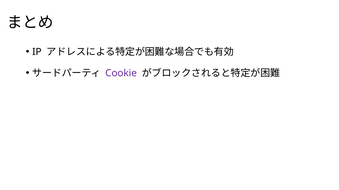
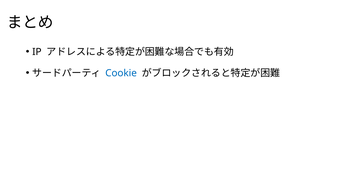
Cookie colour: purple -> blue (121, 74)
